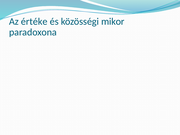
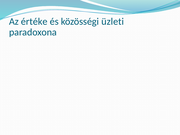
mikor: mikor -> üzleti (113, 21)
